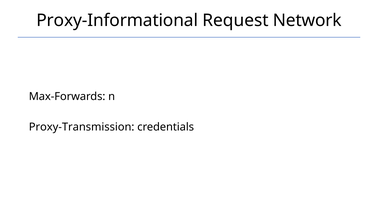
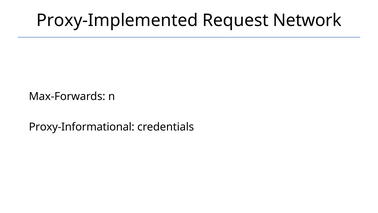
Proxy-Informational: Proxy-Informational -> Proxy-Implemented (117, 20)
Proxy-Transmission: Proxy-Transmission -> Proxy-Informational (82, 127)
